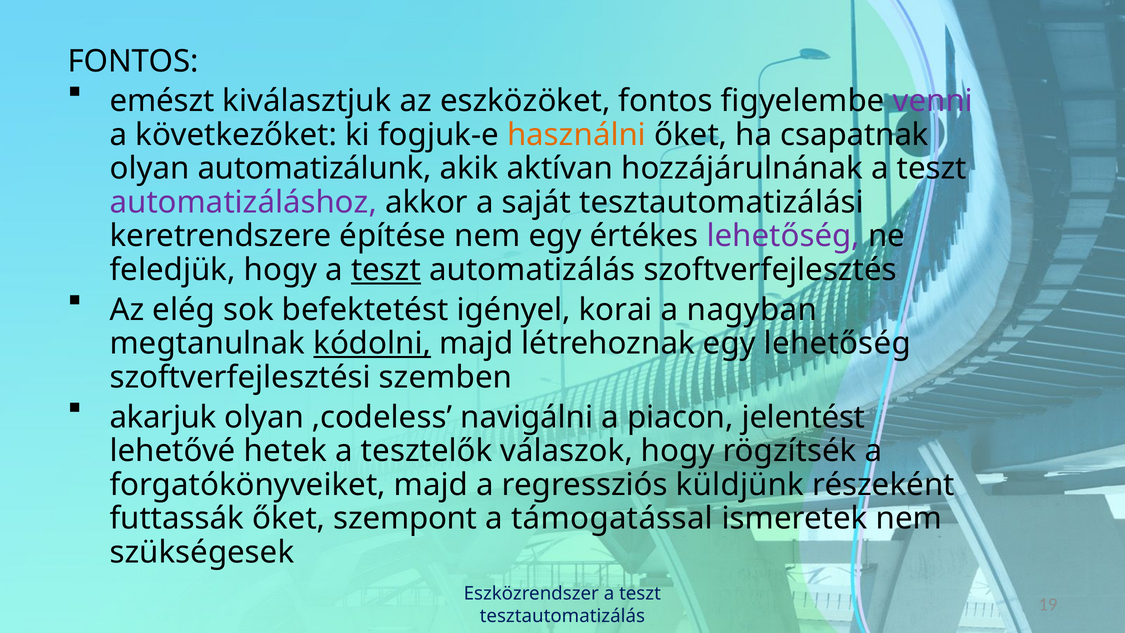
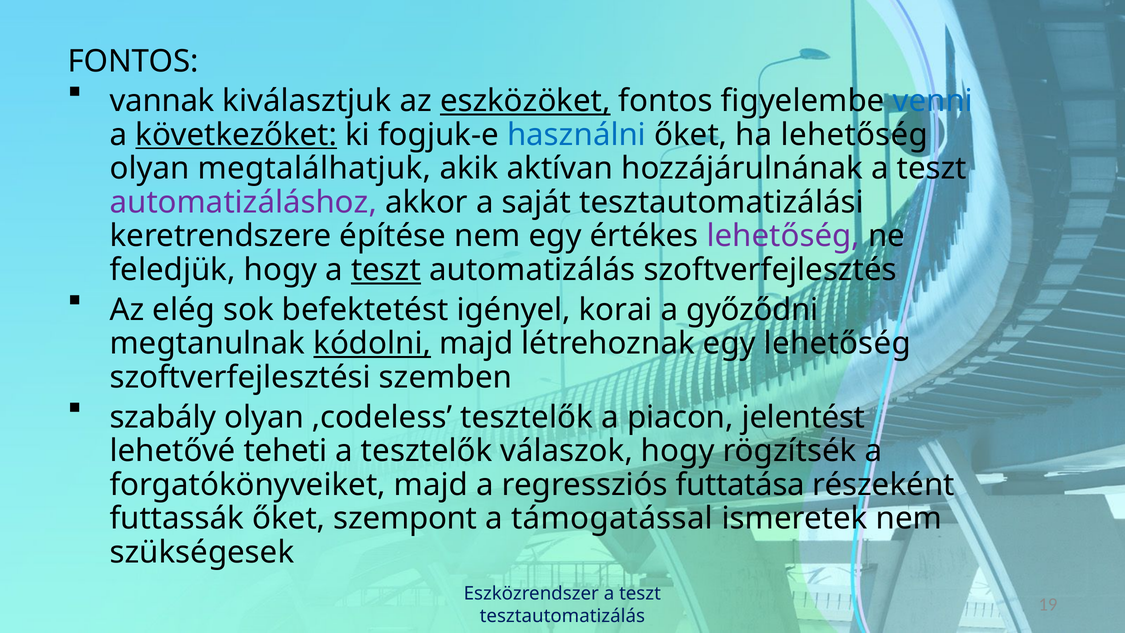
emészt: emészt -> vannak (162, 101)
eszközöket underline: none -> present (525, 101)
venni colour: purple -> blue (933, 101)
következőket underline: none -> present (236, 135)
használni colour: orange -> blue (577, 135)
ha csapatnak: csapatnak -> lehetőség (854, 135)
automatizálunk: automatizálunk -> megtalálhatjuk (314, 169)
nagyban: nagyban -> győződni (752, 310)
akarjuk: akarjuk -> szabály (163, 417)
‚codeless navigálni: navigálni -> tesztelők (527, 417)
hetek: hetek -> teheti (286, 451)
küldjünk: küldjünk -> futtatása (740, 485)
